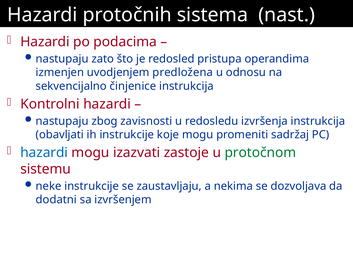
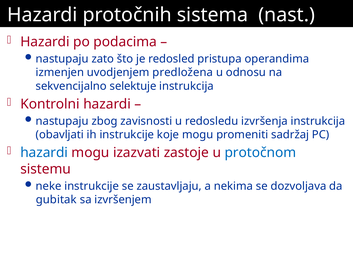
činjenice: činjenice -> selektuje (133, 86)
protočnom colour: green -> blue (260, 152)
dodatni: dodatni -> gubitak (56, 200)
